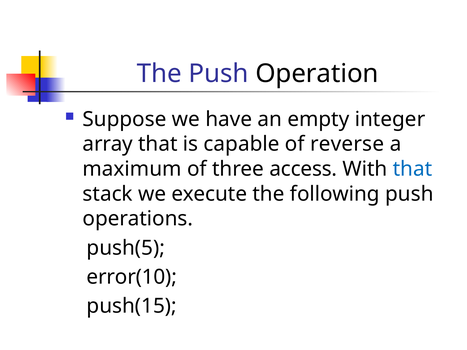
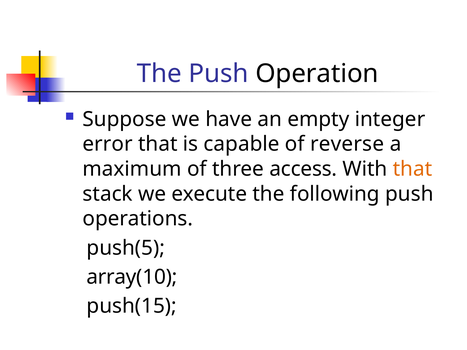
array: array -> error (108, 144)
that colour: blue -> orange (412, 169)
error(10: error(10 -> array(10 (132, 277)
